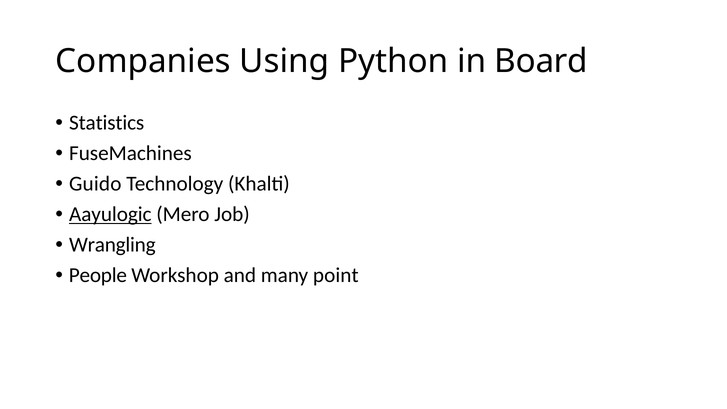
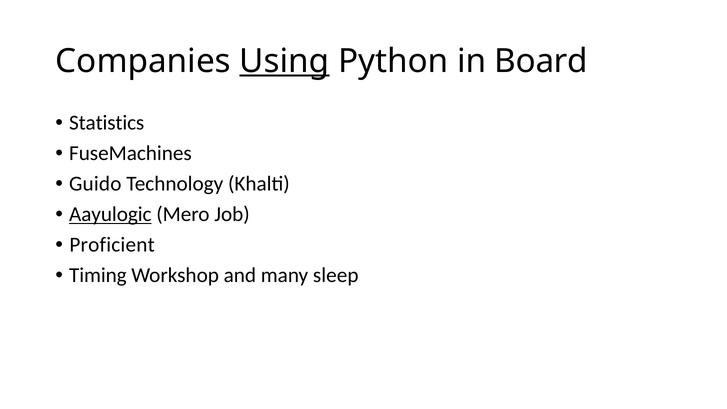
Using underline: none -> present (284, 61)
Wrangling: Wrangling -> Proficient (112, 245)
People: People -> Timing (98, 275)
point: point -> sleep (336, 275)
